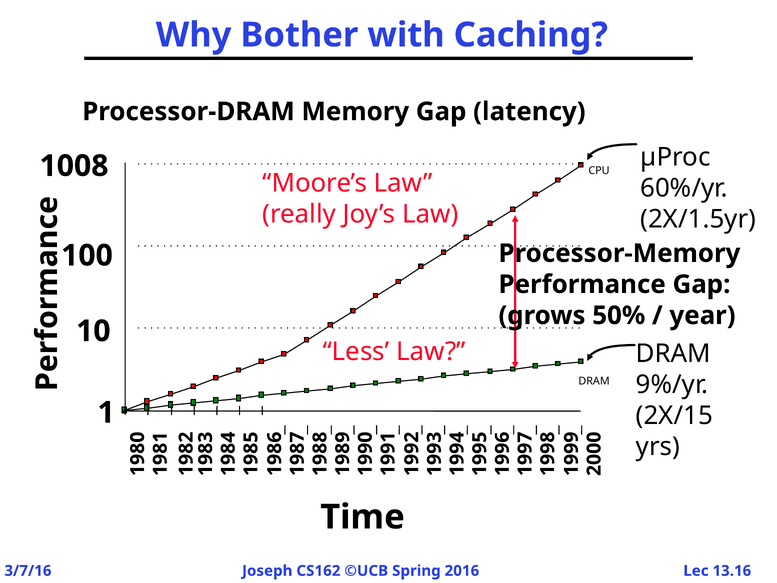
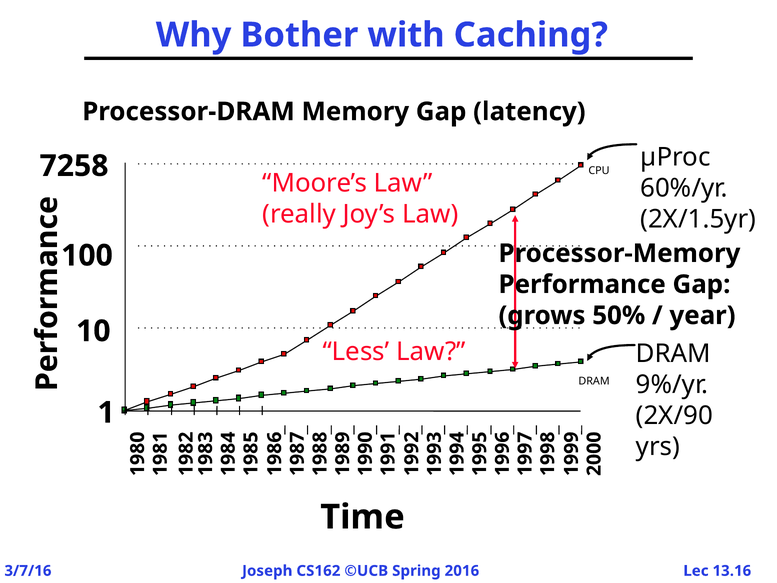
1008: 1008 -> 7258 (74, 166)
2X/15: 2X/15 -> 2X/90 (674, 416)
